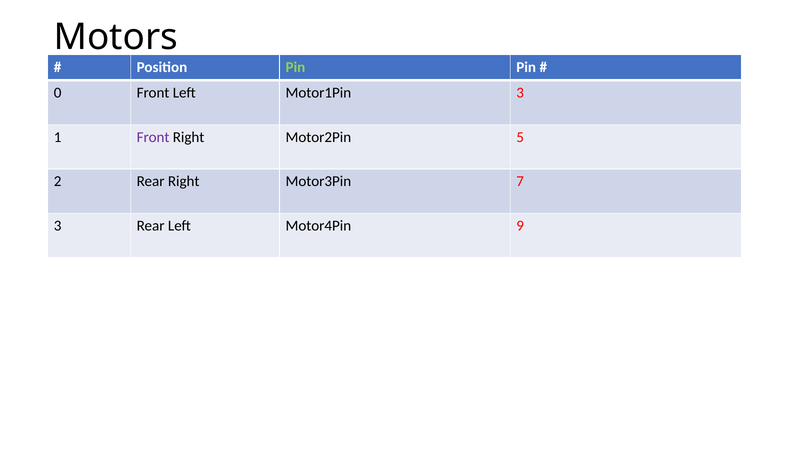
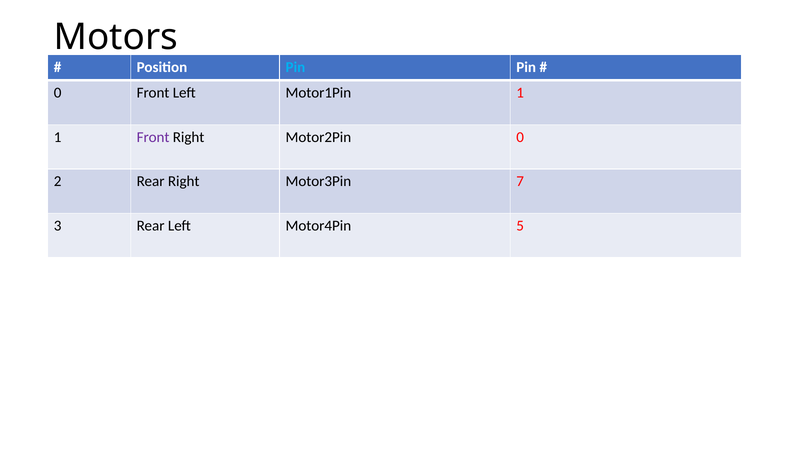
Pin colour: light green -> light blue (295, 67)
Motor1Pin 3: 3 -> 1 (520, 93)
Motor2Pin 5: 5 -> 0 (520, 137)
9: 9 -> 5 (520, 226)
